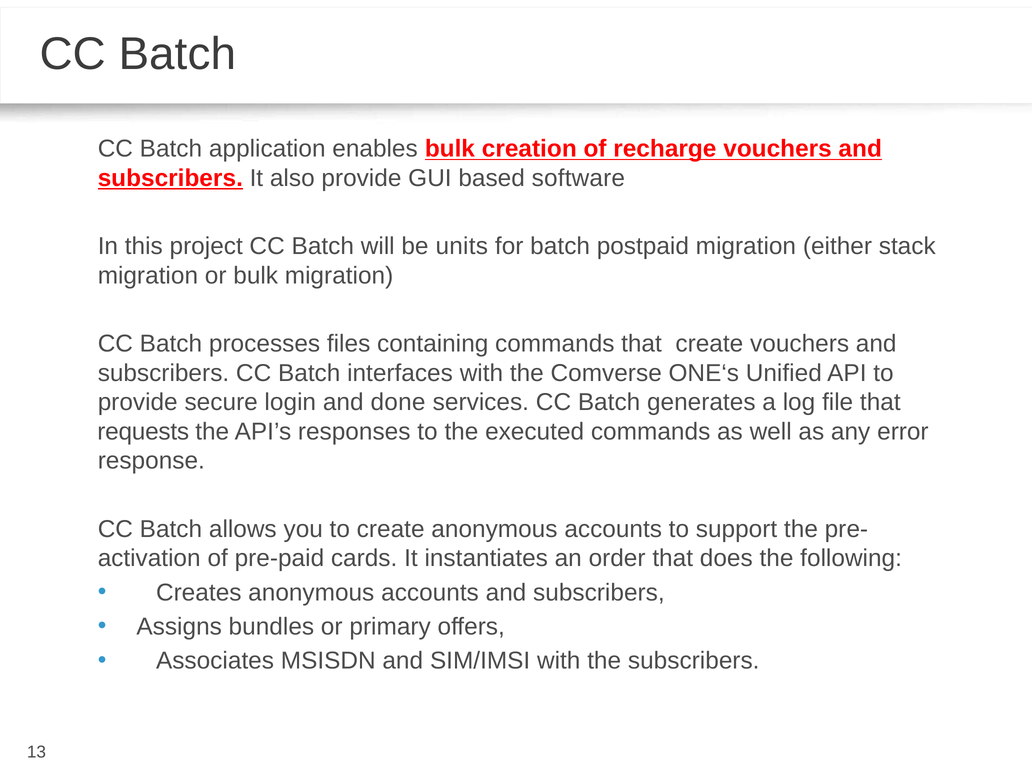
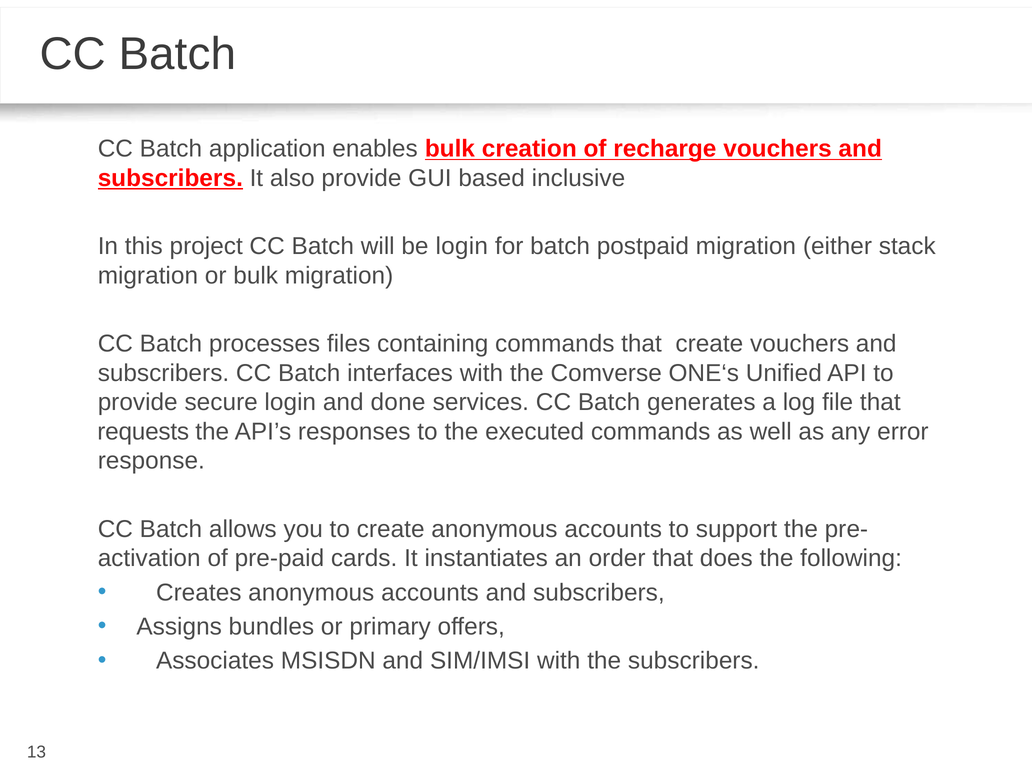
software: software -> inclusive (578, 178)
be units: units -> login (462, 246)
